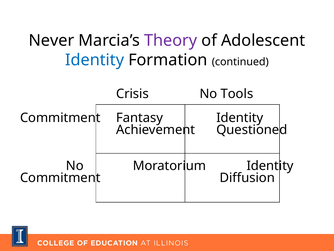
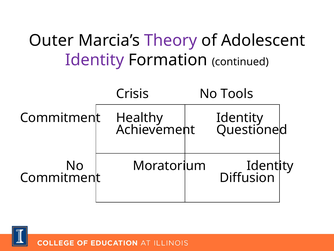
Never: Never -> Outer (51, 40)
Identity colour: blue -> purple (95, 60)
Fantasy: Fantasy -> Healthy (140, 118)
